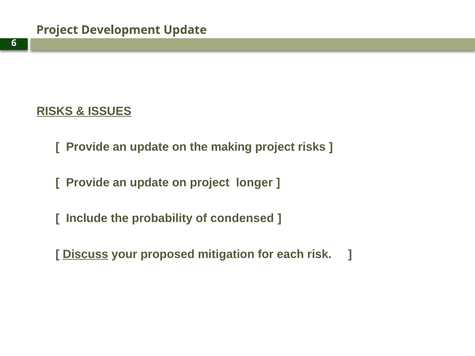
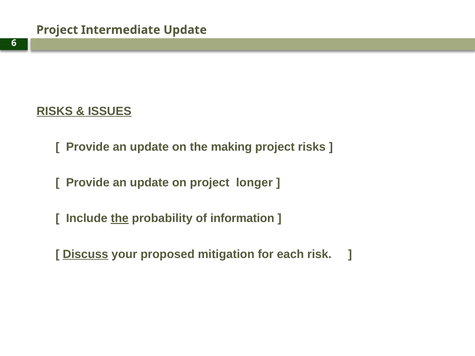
Development: Development -> Intermediate (121, 30)
the underline: none -> present (120, 219)
condensed: condensed -> information (242, 219)
